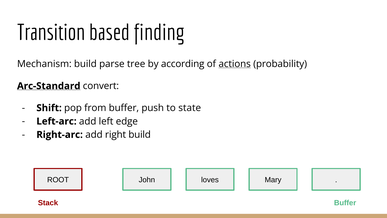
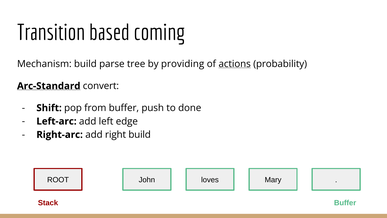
finding: finding -> coming (160, 33)
according: according -> providing (183, 64)
state: state -> done (190, 108)
